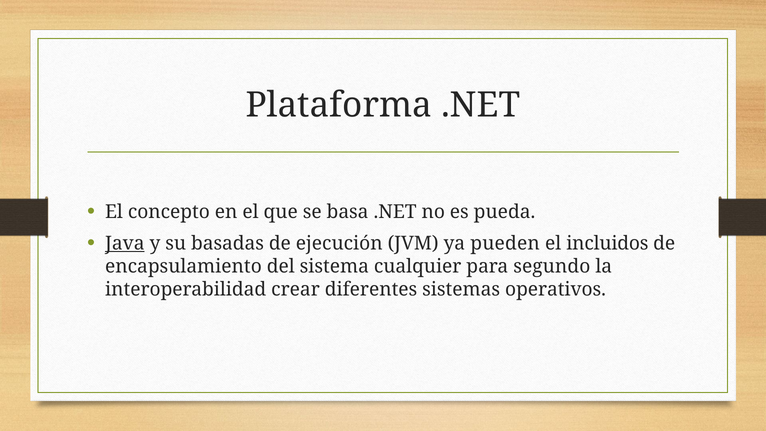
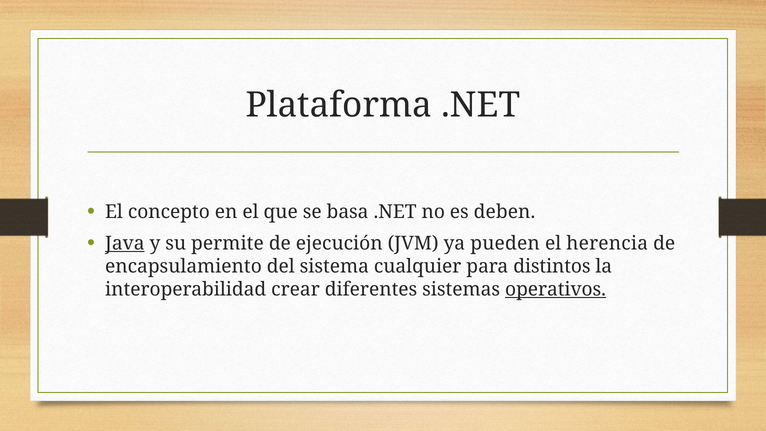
pueda: pueda -> deben (505, 212)
basadas: basadas -> permite (227, 243)
incluidos: incluidos -> herencia (607, 243)
segundo: segundo -> distintos (552, 266)
operativos underline: none -> present (556, 289)
